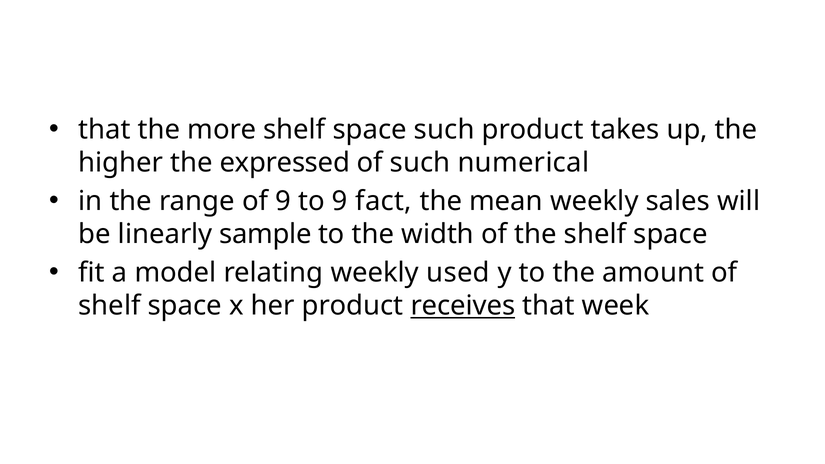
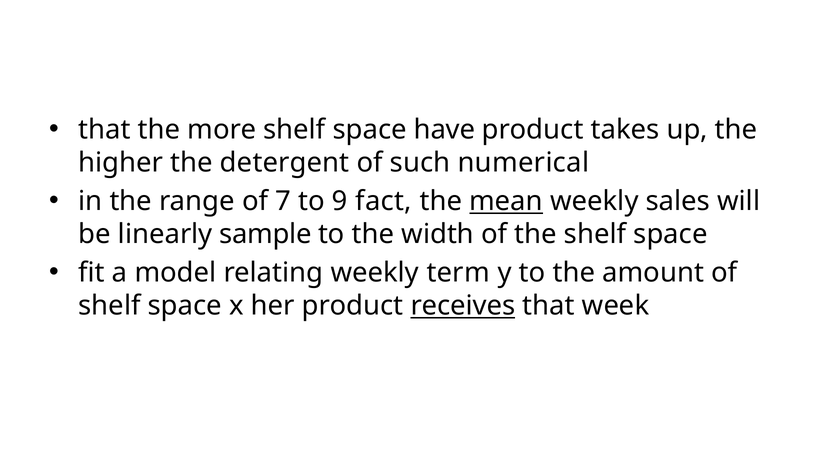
space such: such -> have (445, 130)
expressed: expressed -> detergent (285, 163)
of 9: 9 -> 7 (283, 201)
mean underline: none -> present (506, 201)
used: used -> term (458, 273)
